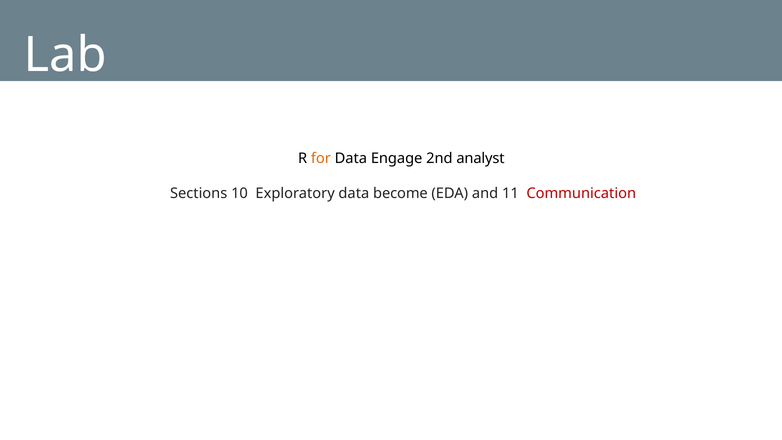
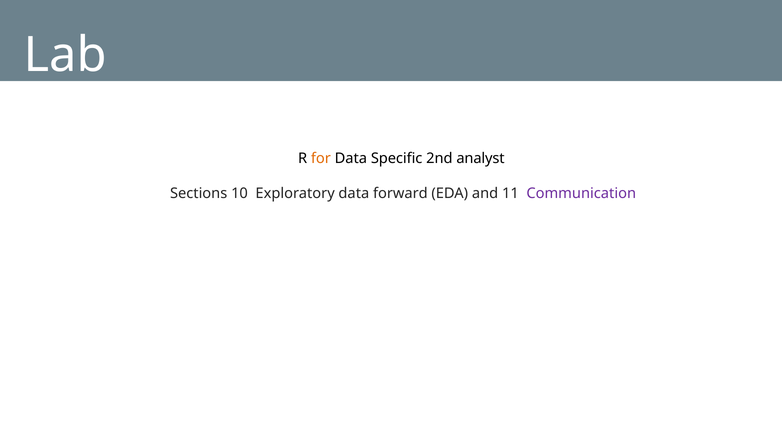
Engage: Engage -> Specific (397, 158)
become: become -> forward (400, 193)
Communication colour: red -> purple (581, 193)
